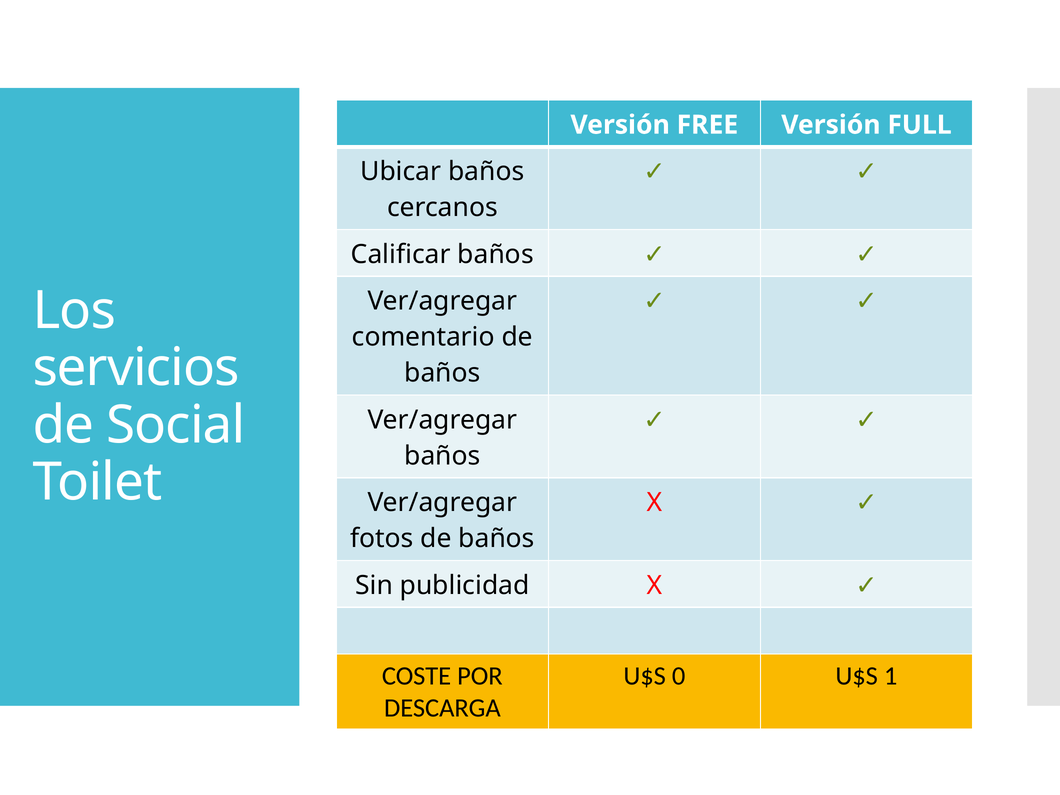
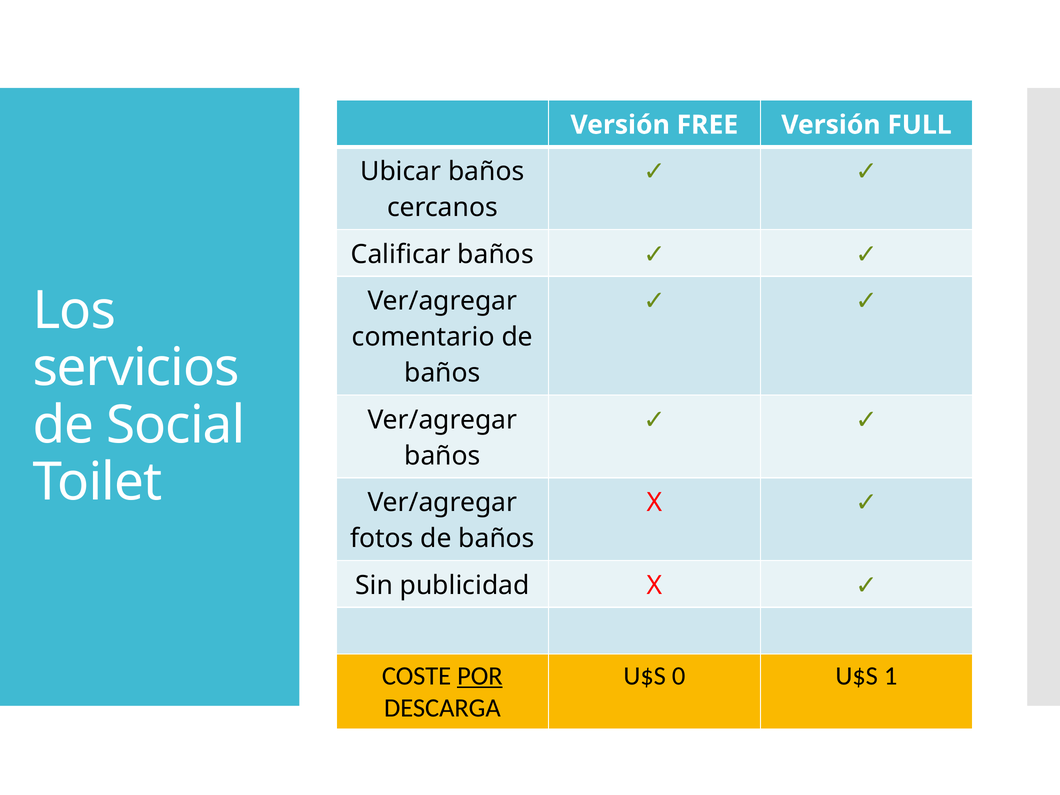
POR underline: none -> present (480, 676)
